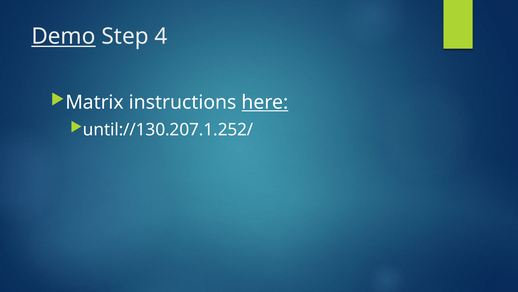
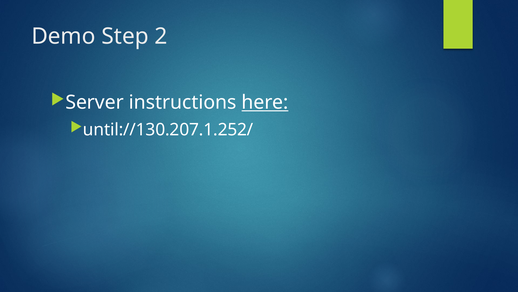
Demo underline: present -> none (63, 36)
4: 4 -> 2 (161, 36)
Matrix: Matrix -> Server (95, 102)
